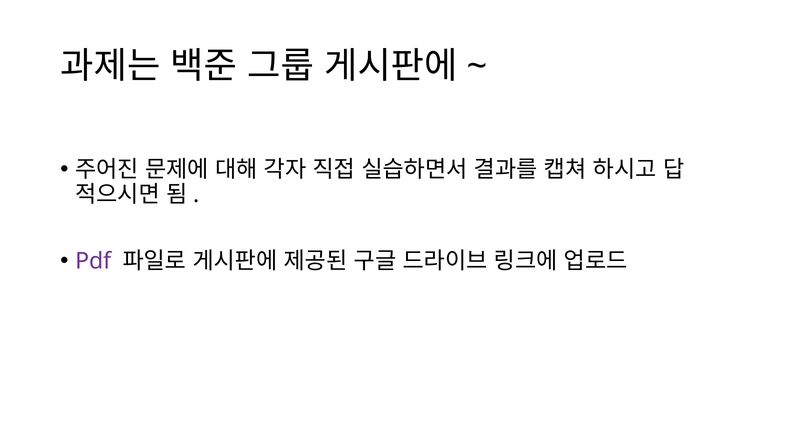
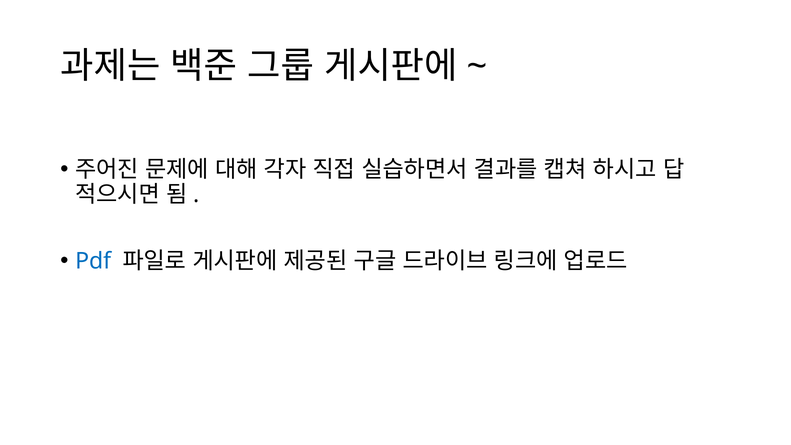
Pdf colour: purple -> blue (93, 261)
